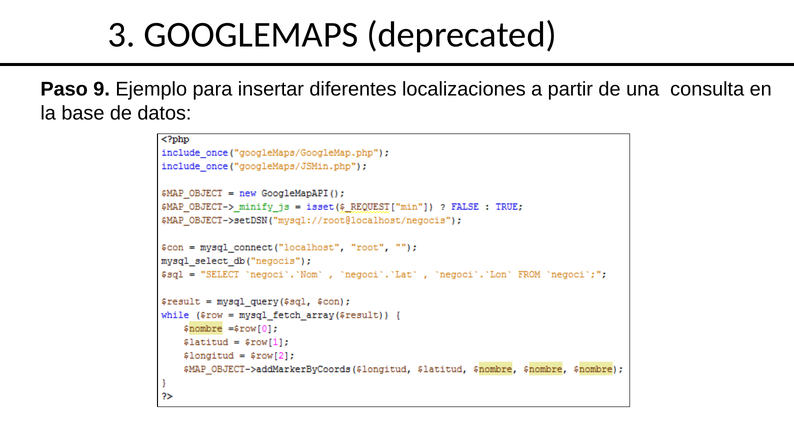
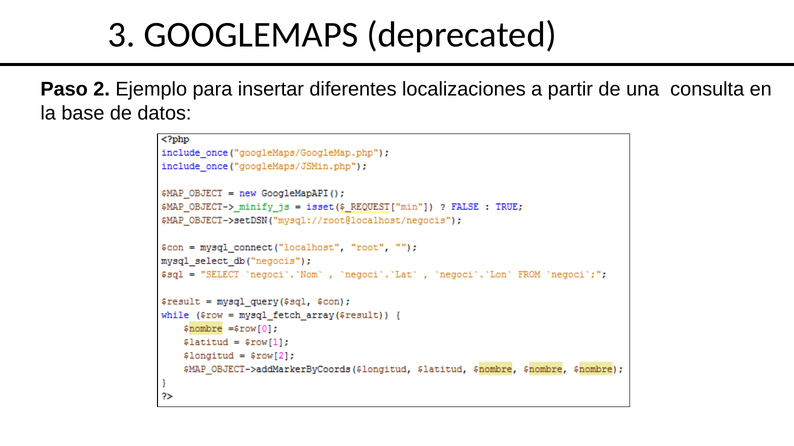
9: 9 -> 2 (102, 89)
